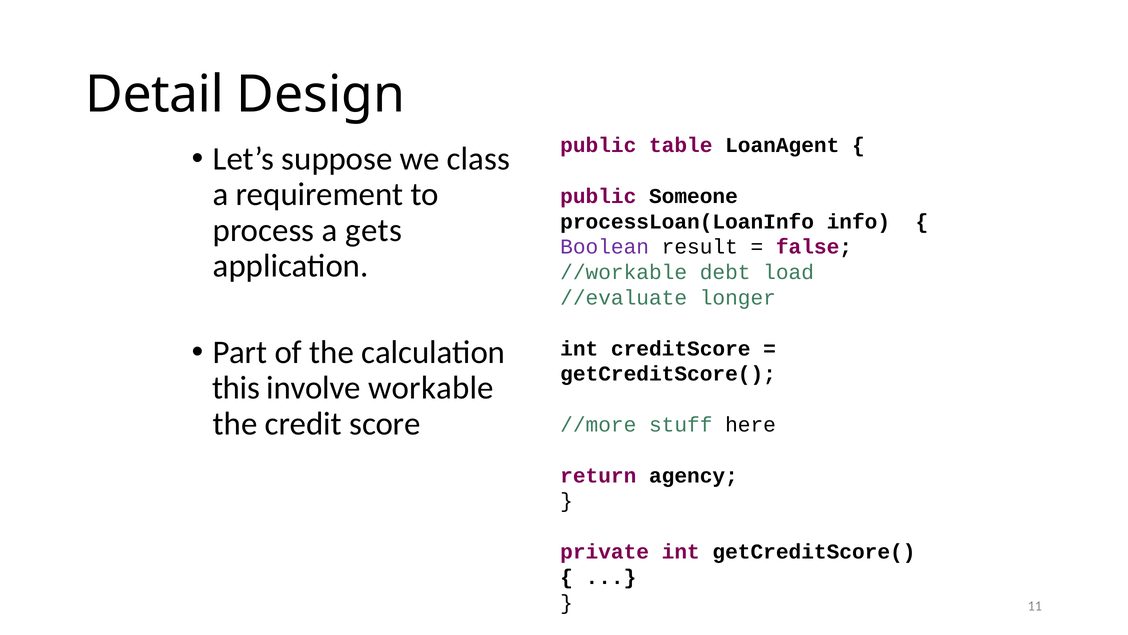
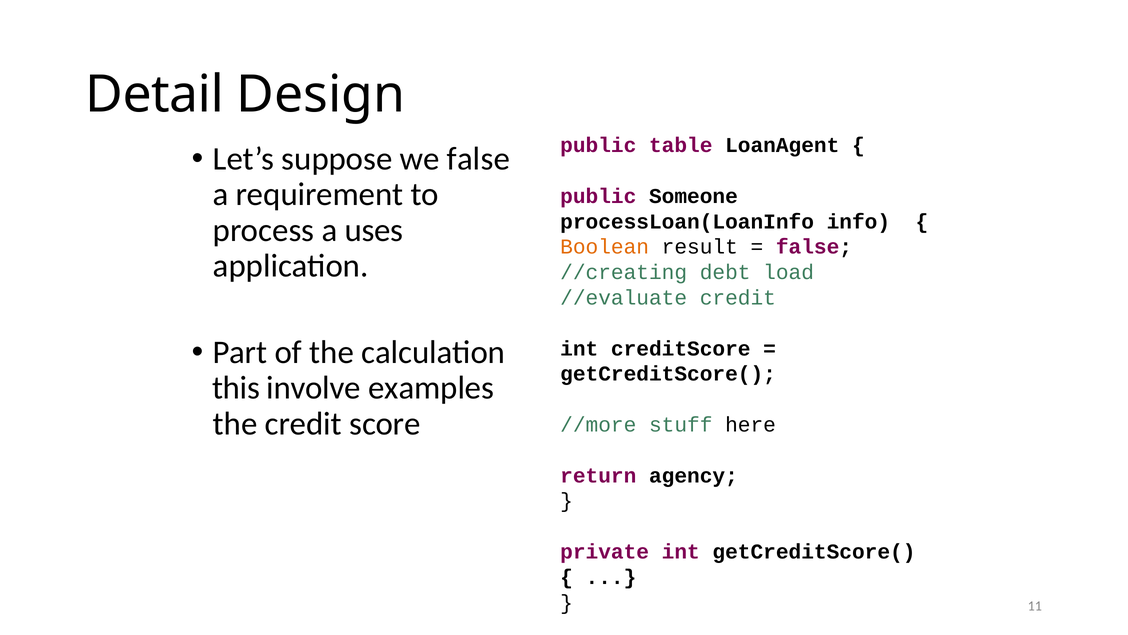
we class: class -> false (478, 159)
gets: gets -> uses (374, 230)
Boolean colour: purple -> orange (605, 247)
//workable: //workable -> //creating (624, 272)
//evaluate longer: longer -> credit (738, 297)
workable: workable -> examples (431, 388)
